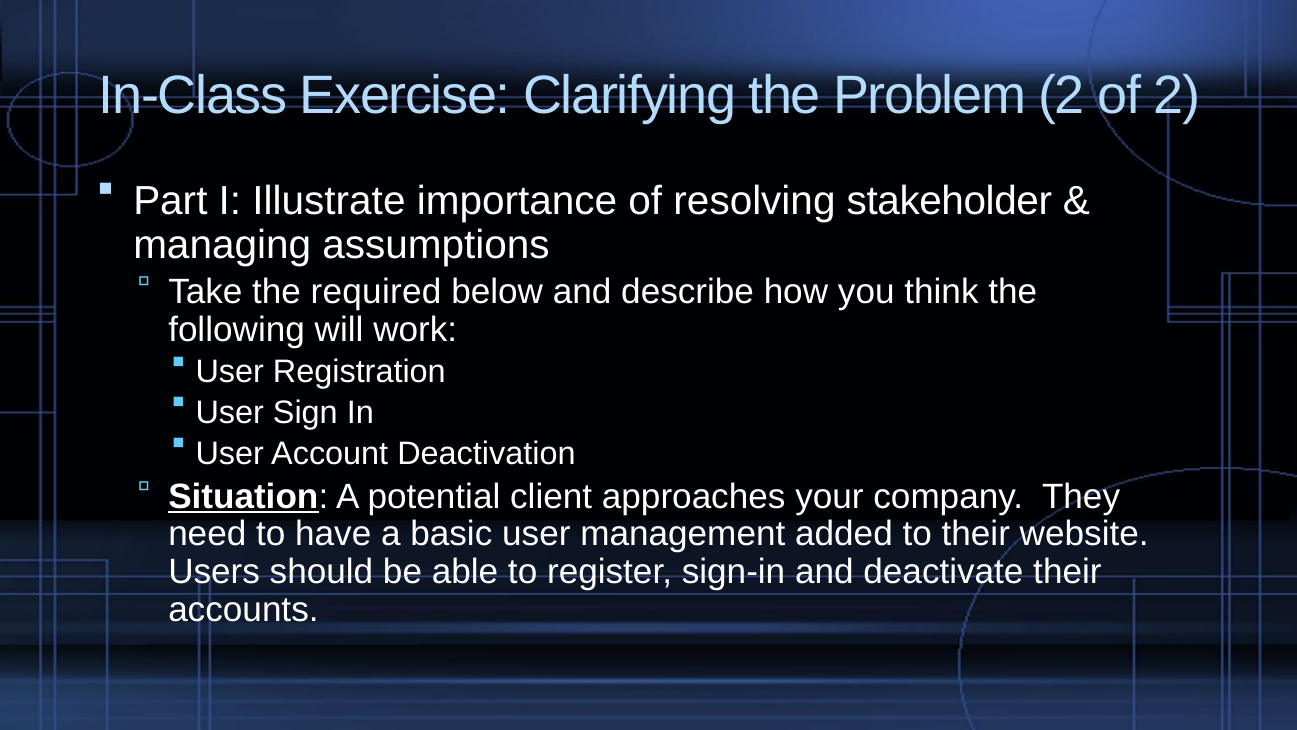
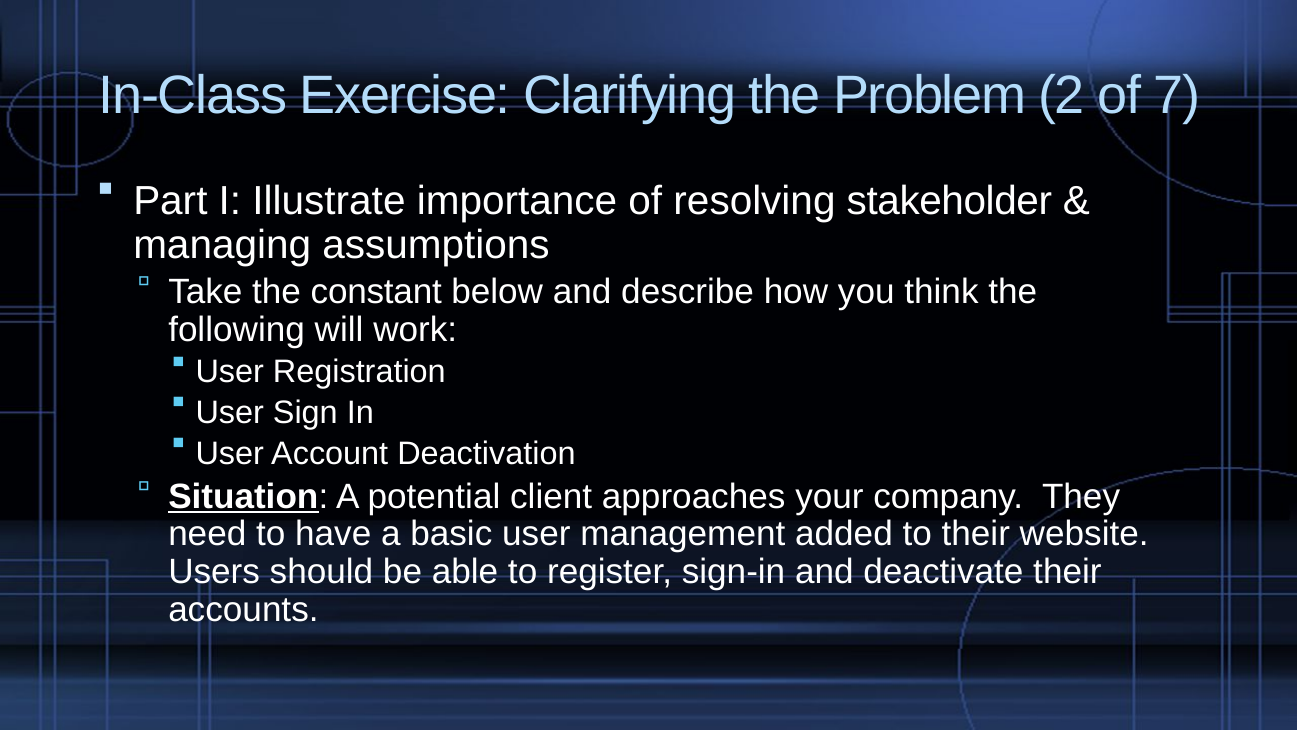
of 2: 2 -> 7 (1177, 95)
required: required -> constant (376, 292)
